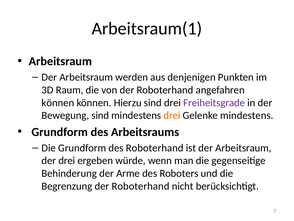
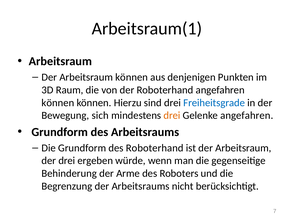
Arbeitsraum werden: werden -> können (132, 77)
Freiheitsgrade colour: purple -> blue (214, 102)
Bewegung sind: sind -> sich (100, 115)
Gelenke mindestens: mindestens -> angefahren (247, 115)
Begrenzung der Roboterhand: Roboterhand -> Arbeitsraums (141, 186)
